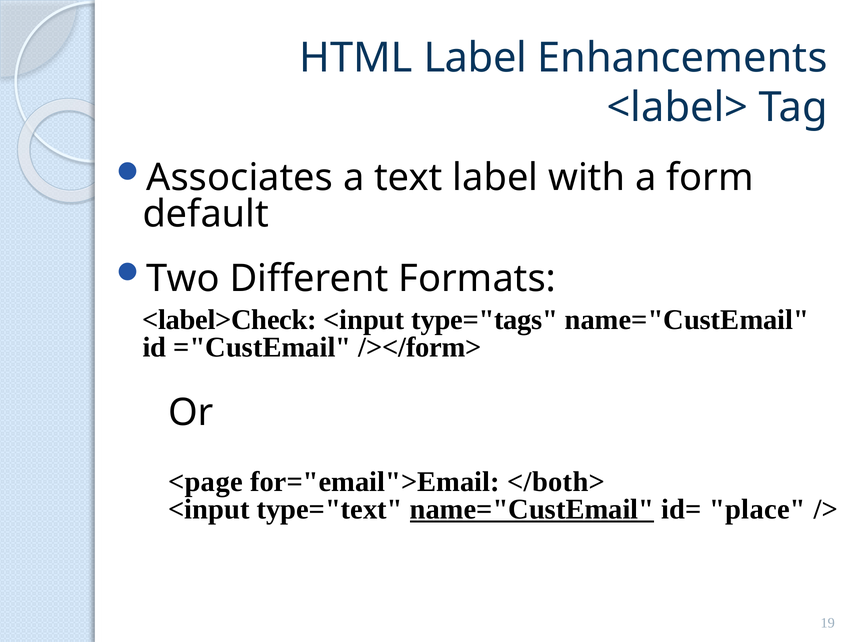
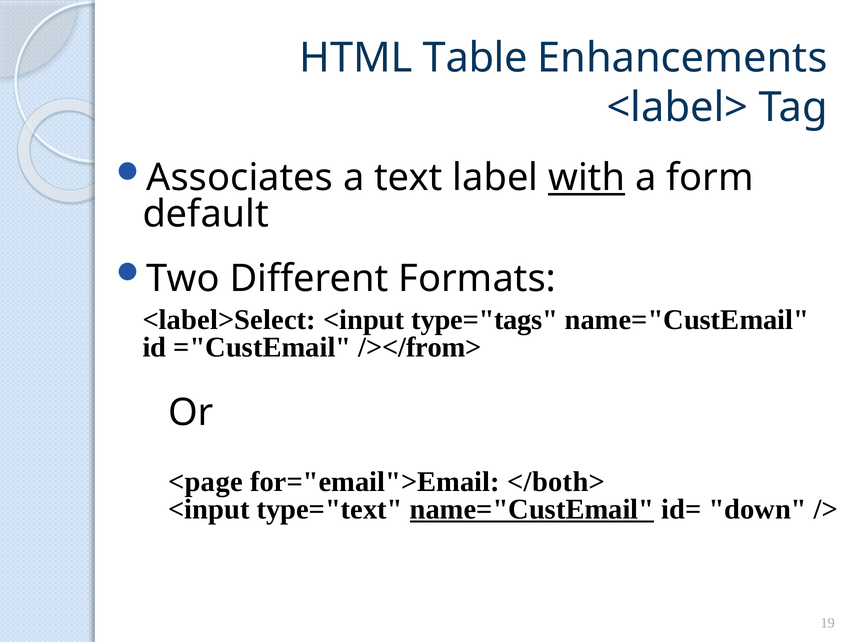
HTML Label: Label -> Table (475, 58)
with underline: none -> present (587, 178)
<label>Check: <label>Check -> <label>Select (229, 320)
/></form>: /></form> -> /></from> (420, 347)
place: place -> down (758, 509)
